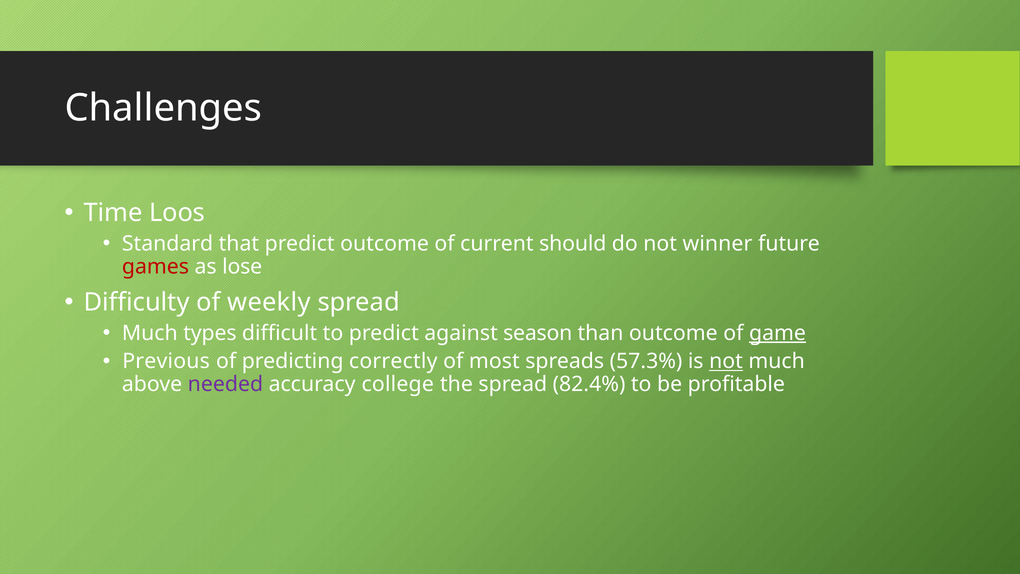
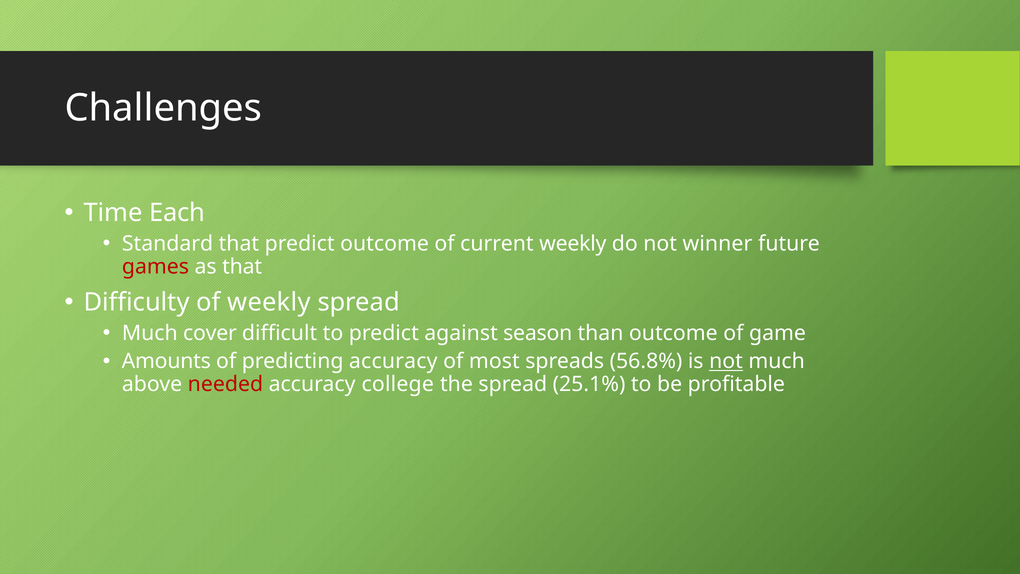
Loos: Loos -> Each (177, 213)
current should: should -> weekly (573, 244)
as lose: lose -> that (242, 267)
types: types -> cover (210, 333)
game underline: present -> none (777, 333)
Previous: Previous -> Amounts (166, 361)
predicting correctly: correctly -> accuracy (393, 361)
57.3%: 57.3% -> 56.8% (646, 361)
needed colour: purple -> red (225, 384)
82.4%: 82.4% -> 25.1% (589, 384)
